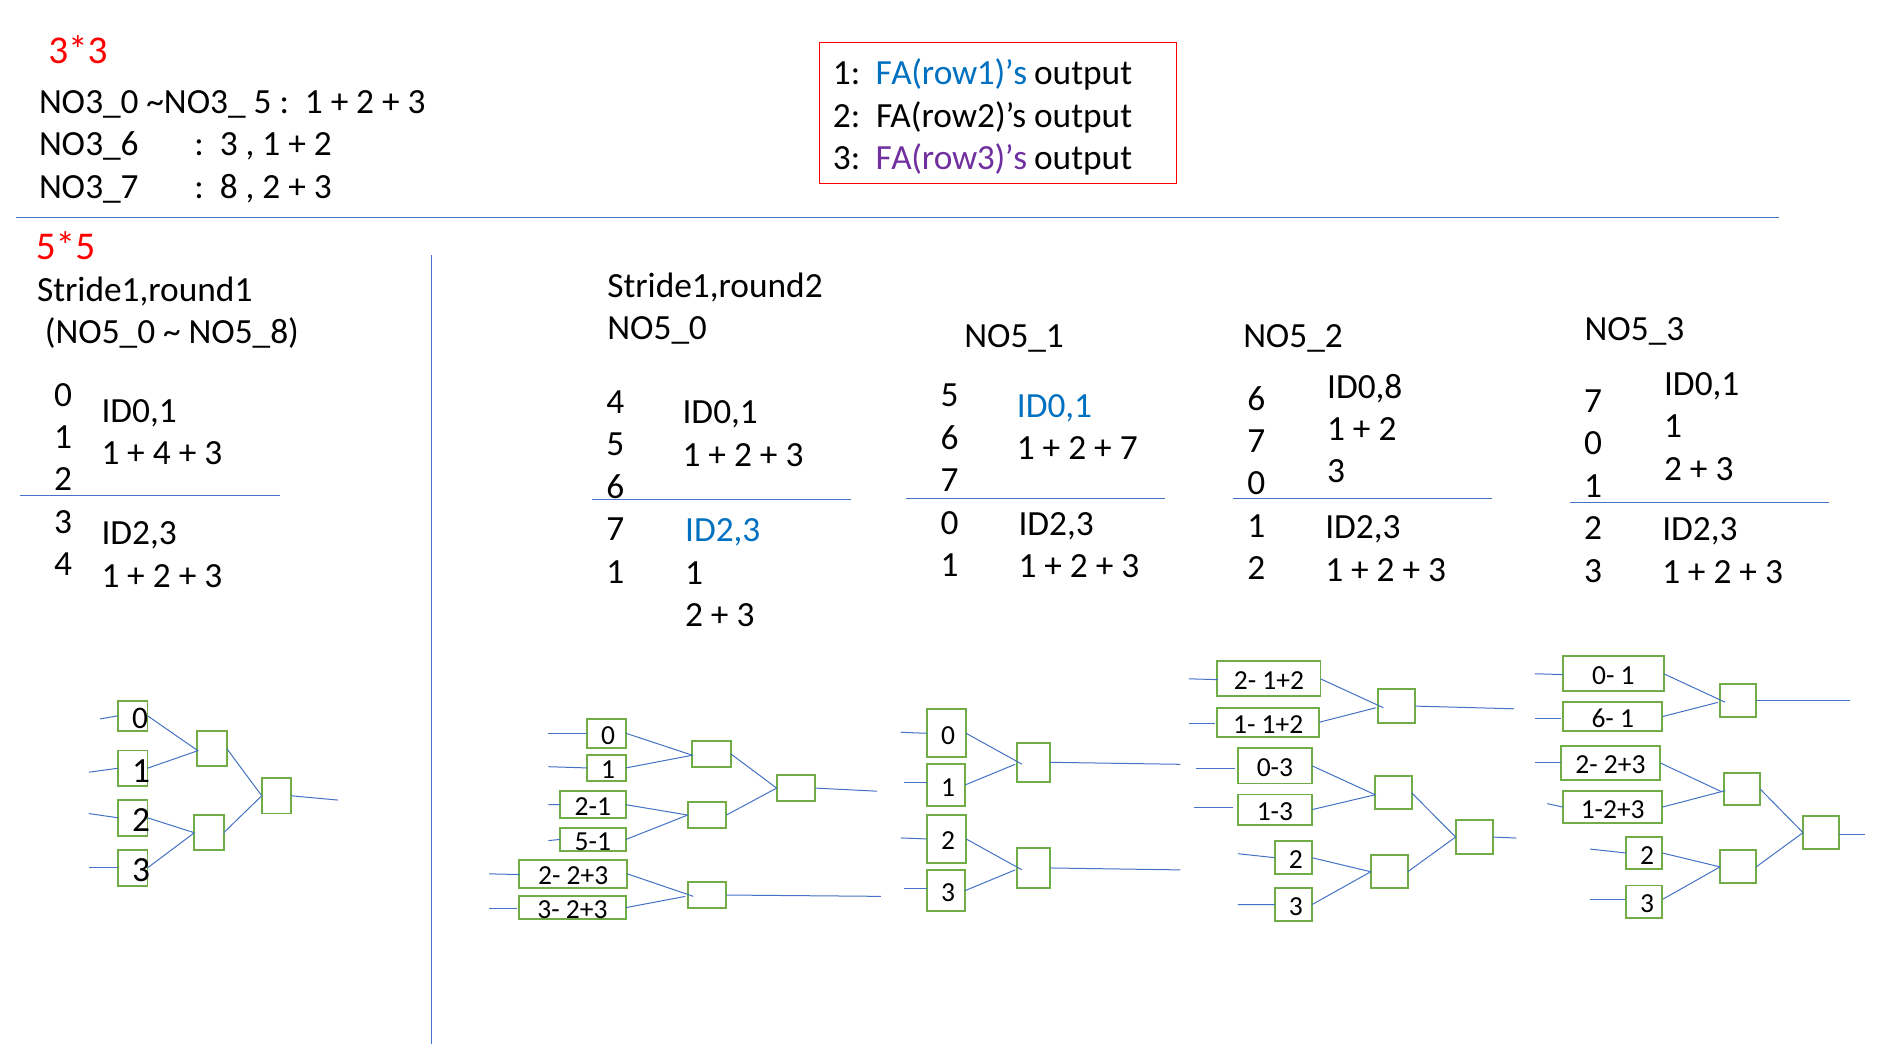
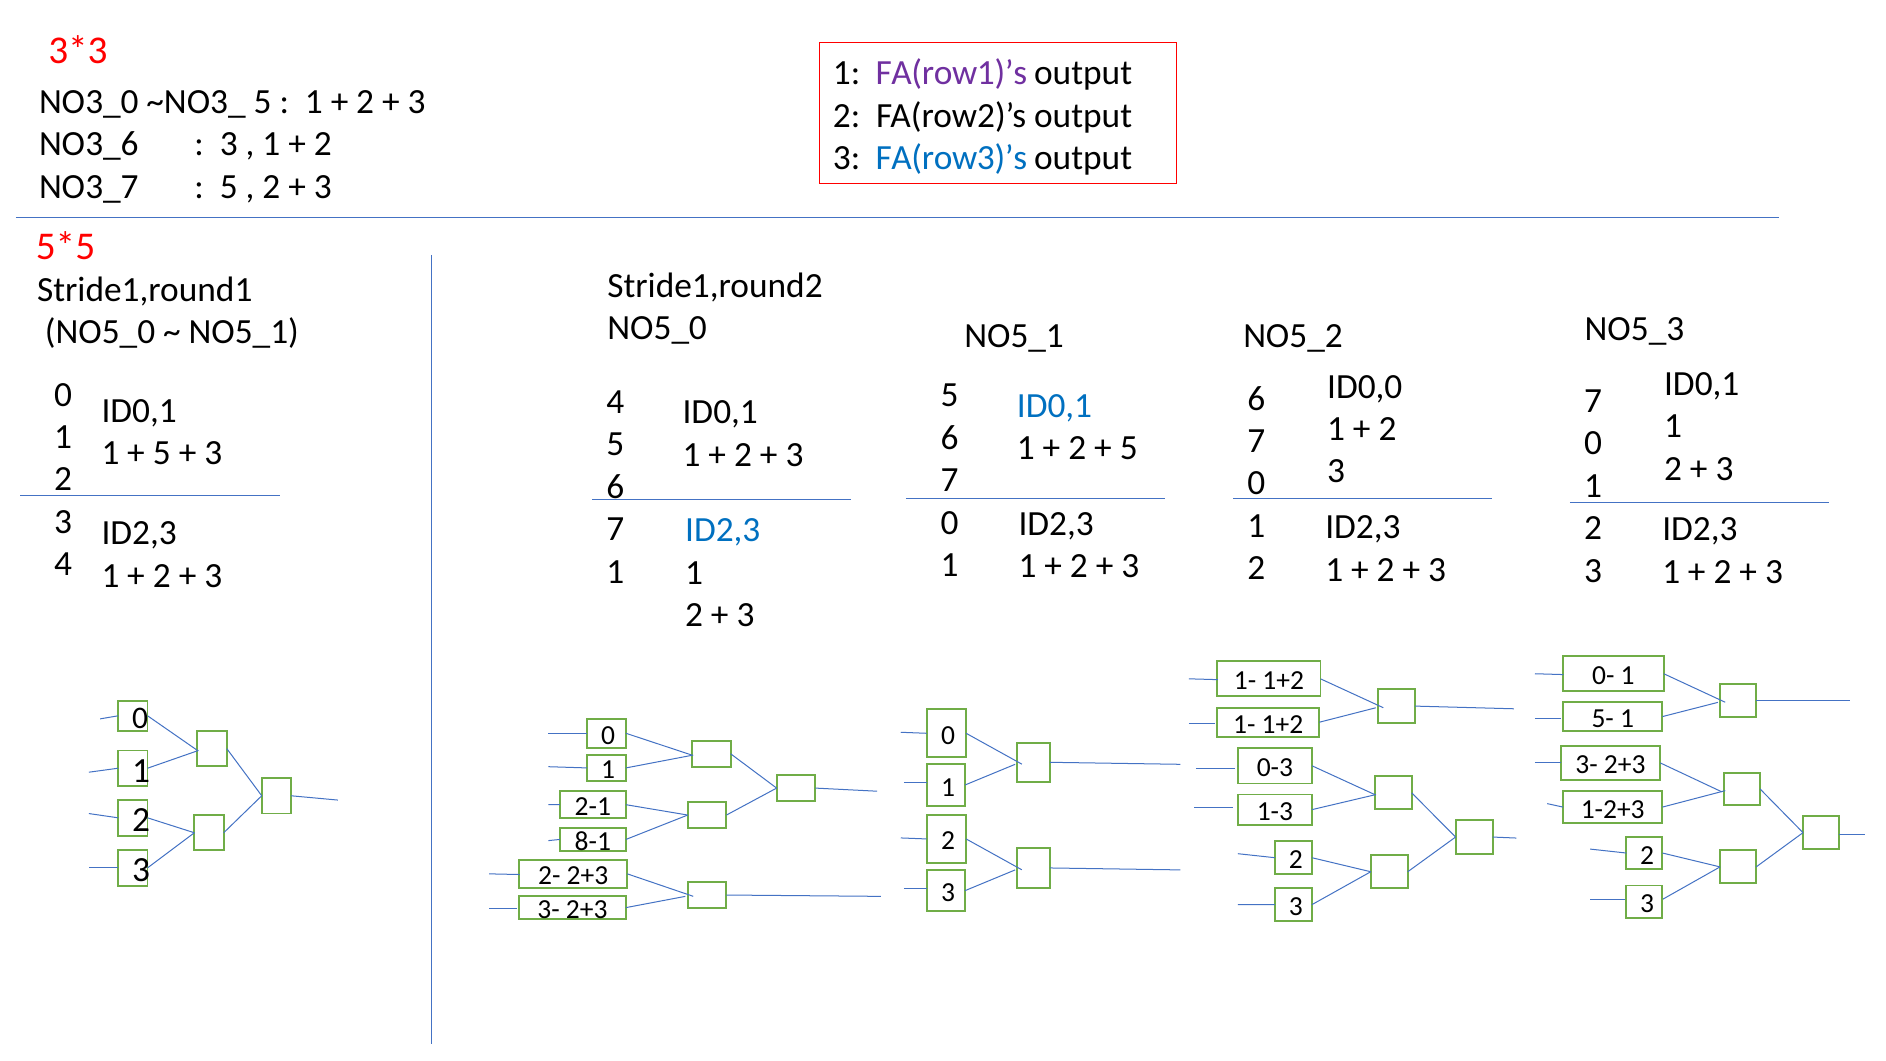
FA(row1)’s colour: blue -> purple (951, 73)
FA(row3)’s colour: purple -> blue (951, 158)
8: 8 -> 5 (229, 186)
NO5_8: NO5_8 -> NO5_1 (244, 332)
ID0,8: ID0,8 -> ID0,0 (1365, 386)
7: 7 -> 5 (1129, 448)
4: 4 -> 5 (162, 453)
2-: 2- -> 1- (1245, 681)
6-: 6- -> 5- (1603, 718)
2-: 2- -> 3- (1587, 765)
5-1: 5-1 -> 8-1 (593, 841)
